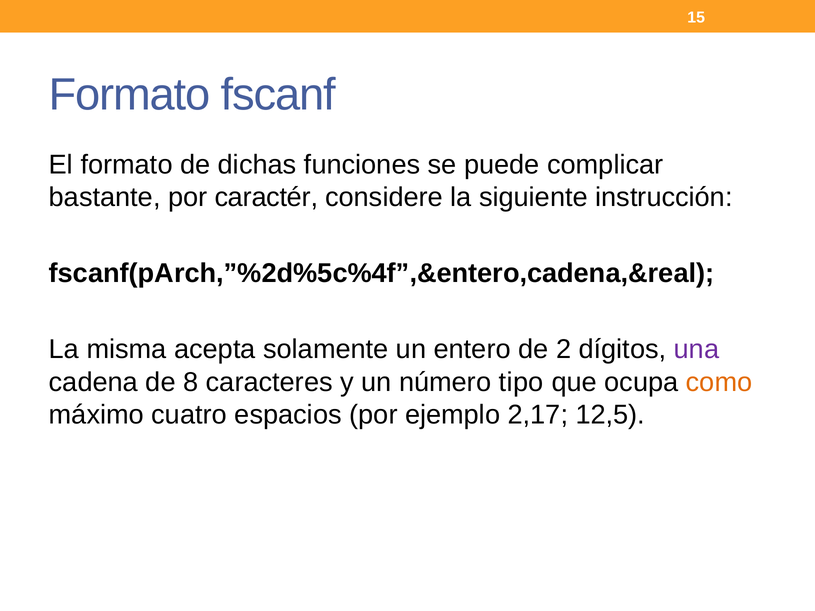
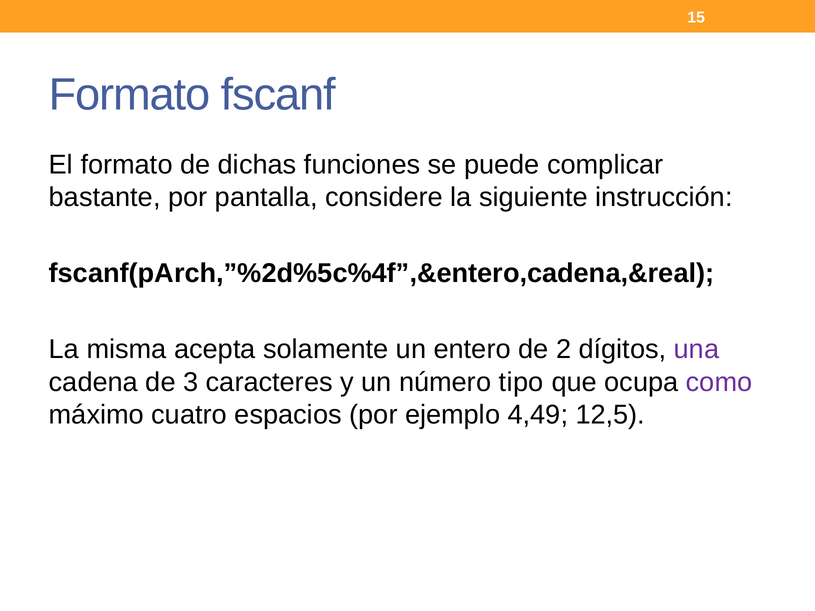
caractér: caractér -> pantalla (266, 198)
8: 8 -> 3 (191, 382)
como colour: orange -> purple (719, 382)
2,17: 2,17 -> 4,49 (538, 415)
